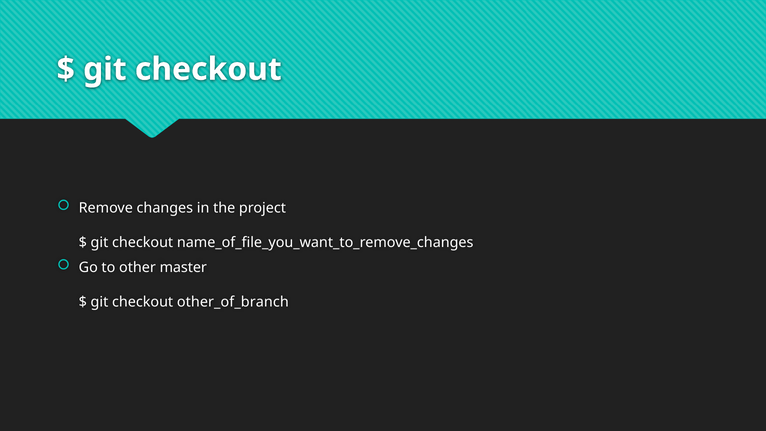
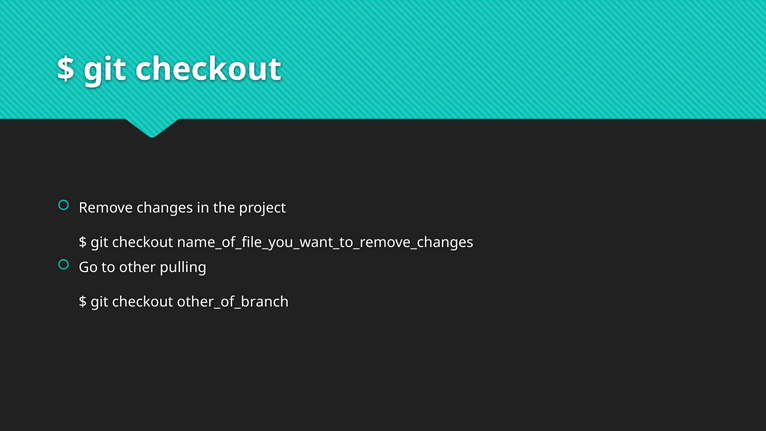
master: master -> pulling (183, 267)
